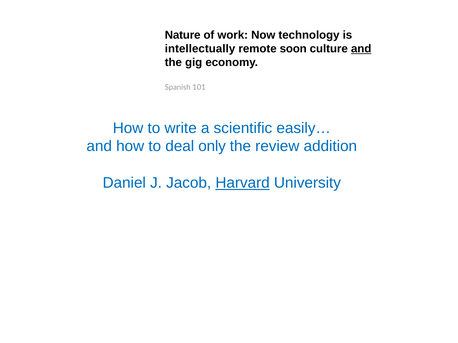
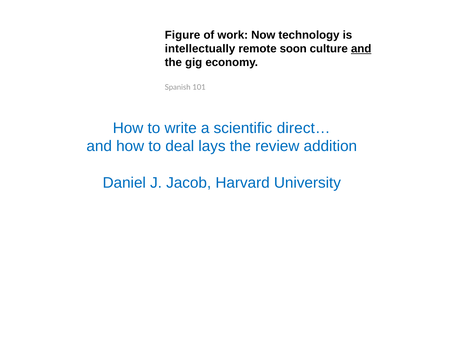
Nature: Nature -> Figure (183, 35)
easily…: easily… -> direct… (304, 128)
only: only -> lays (212, 146)
Harvard underline: present -> none (243, 183)
